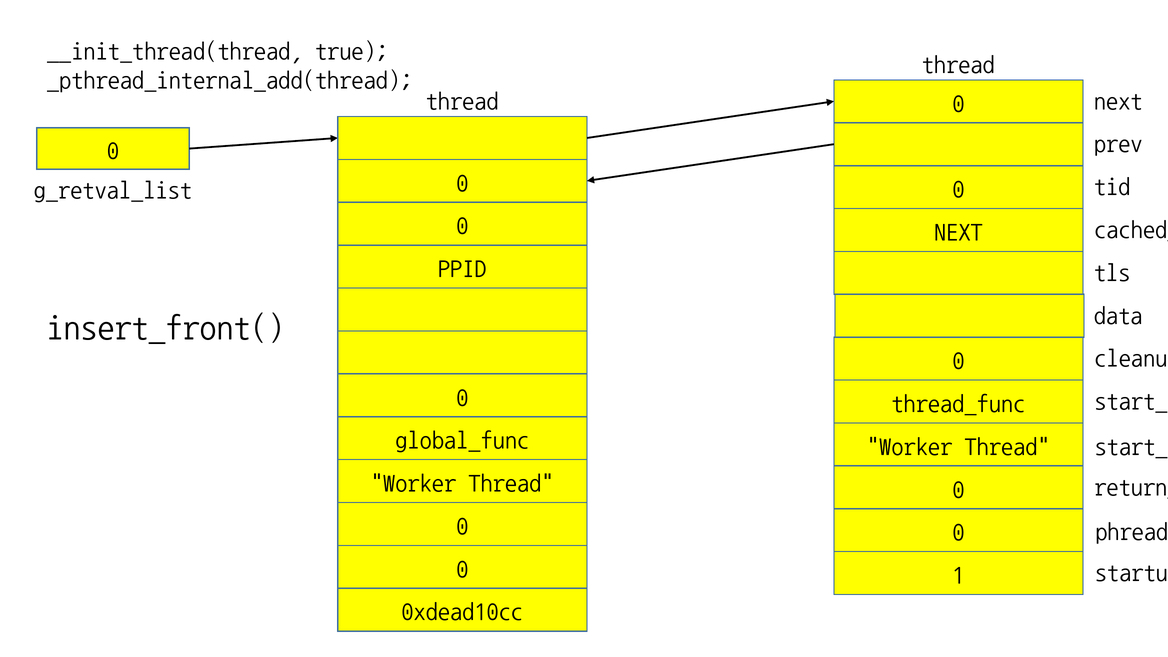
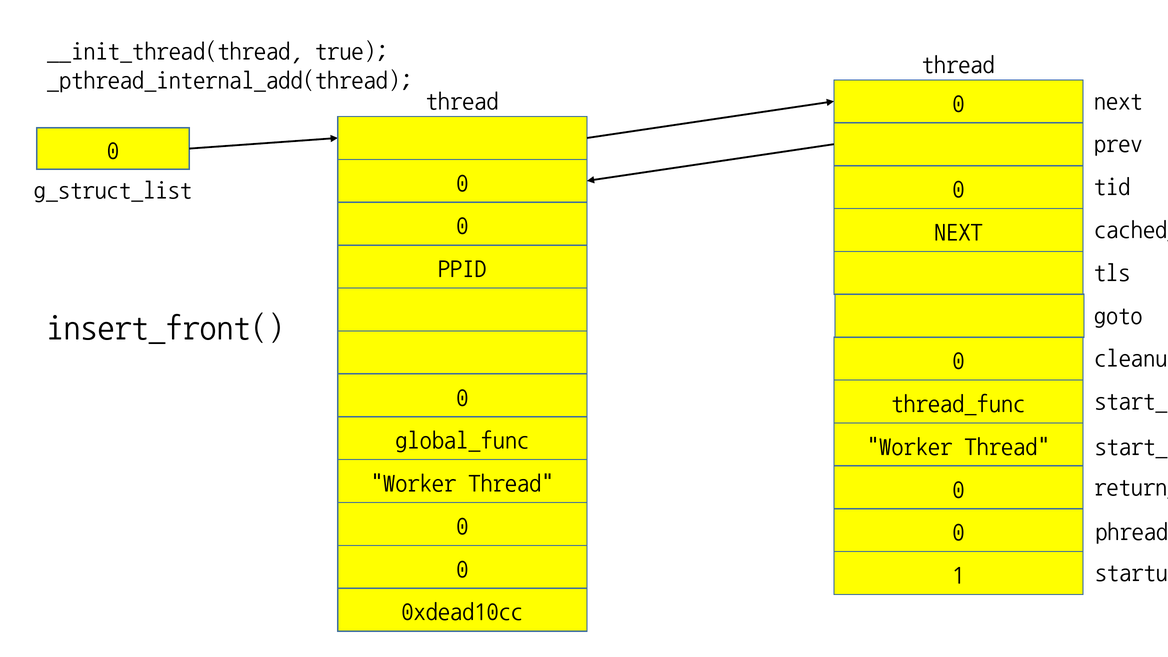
g_retval_list: g_retval_list -> g_struct_list (113, 190)
data: data -> goto (1118, 315)
